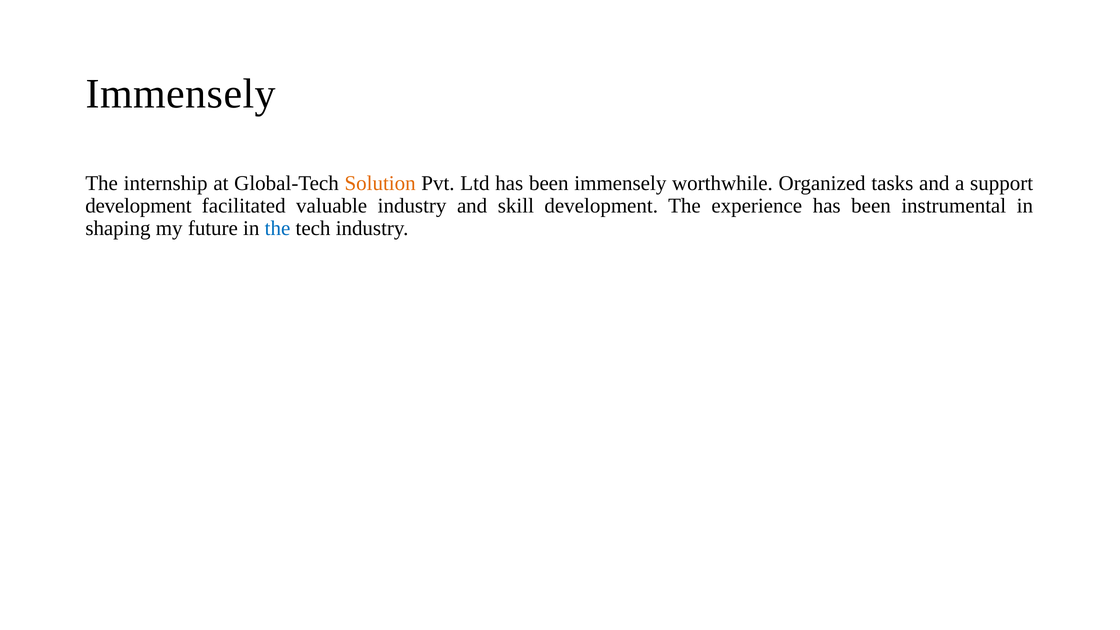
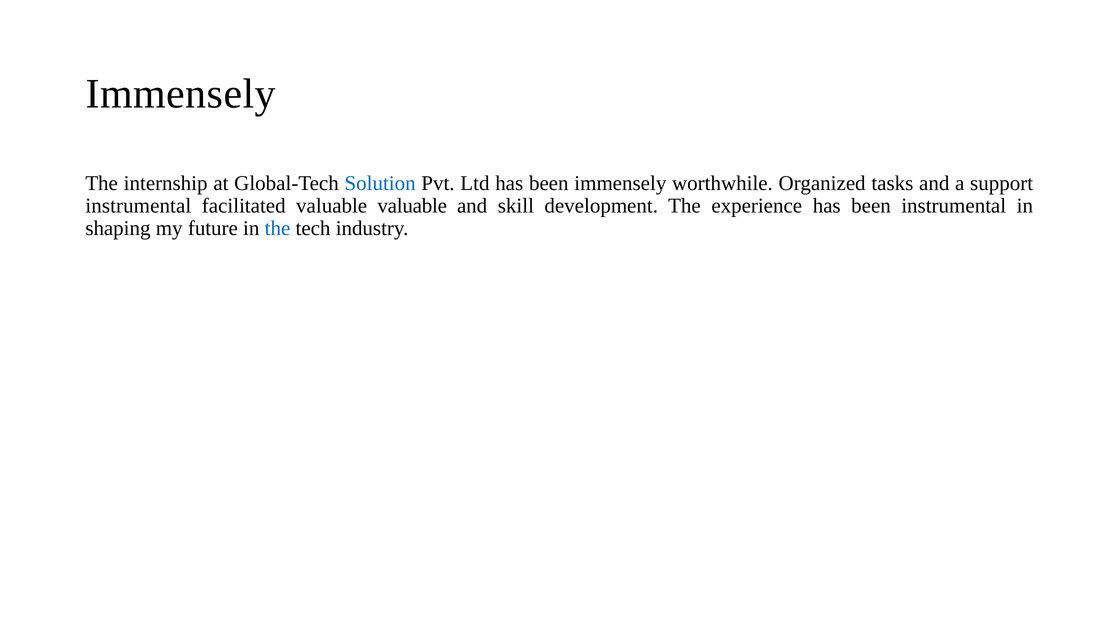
Solution colour: orange -> blue (380, 183)
development: development -> instrumental (138, 206)
valuable industry: industry -> valuable (412, 206)
